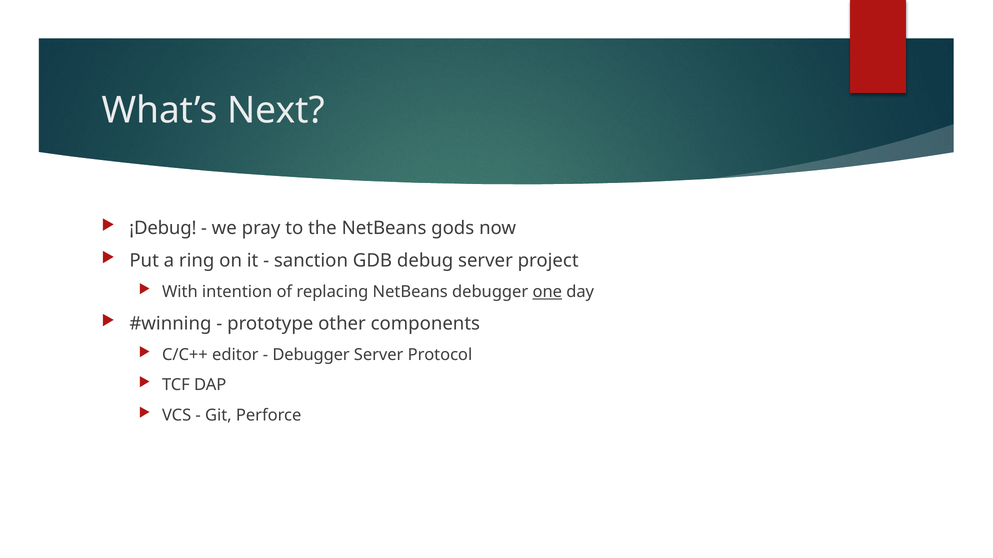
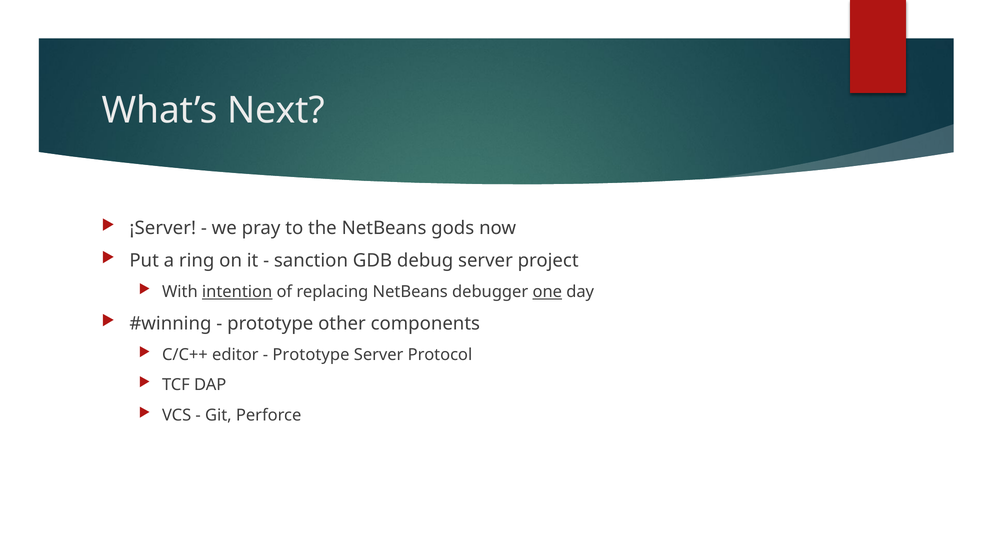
¡Debug: ¡Debug -> ¡Server (163, 228)
intention underline: none -> present (237, 292)
Debugger: Debugger -> Prototype (311, 355)
